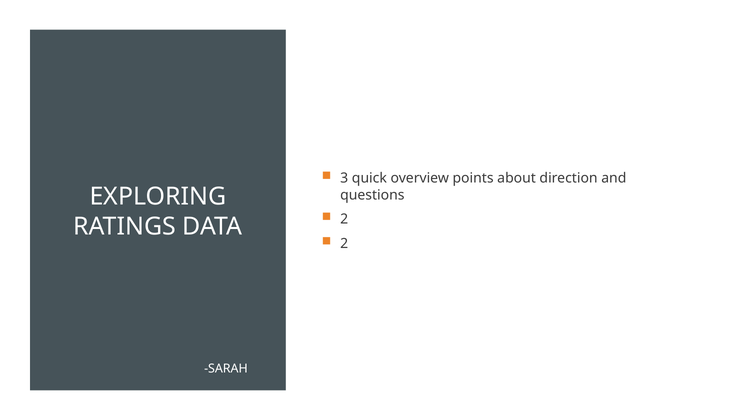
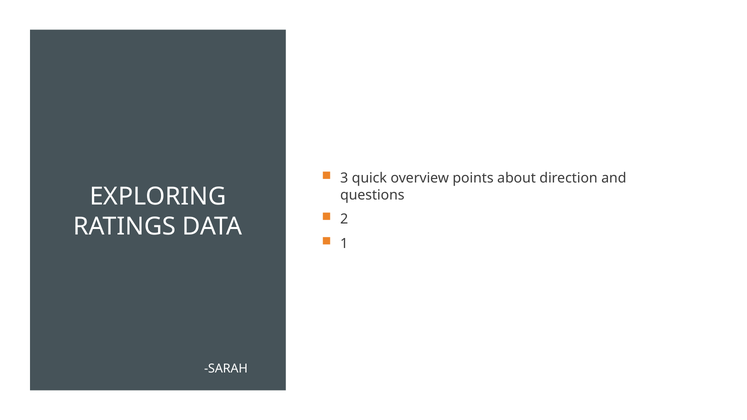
2: 2 -> 1 (344, 244)
